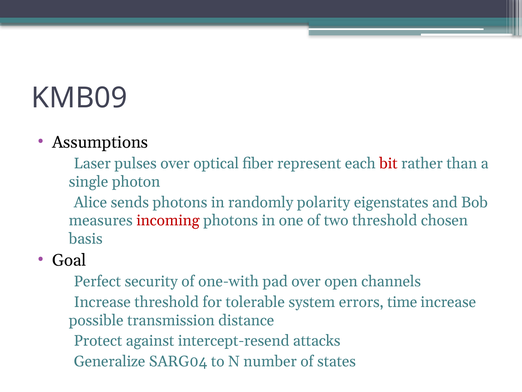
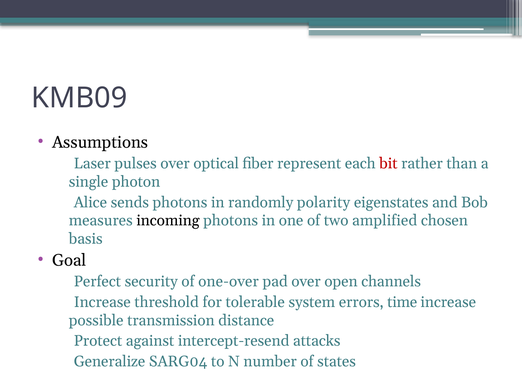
incoming colour: red -> black (168, 220)
two threshold: threshold -> amplified (385, 220)
one-with: one-with -> one-over (228, 281)
